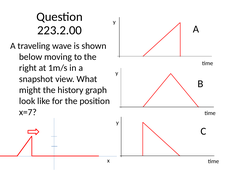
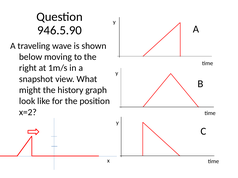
223.2.00: 223.2.00 -> 946.5.90 (60, 30)
x=7: x=7 -> x=2 (28, 112)
